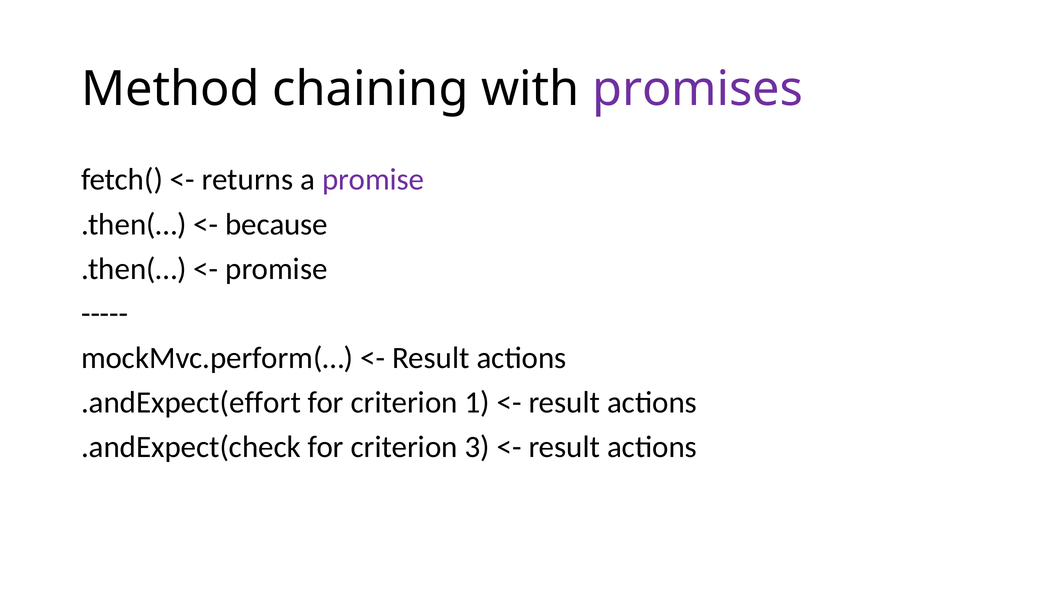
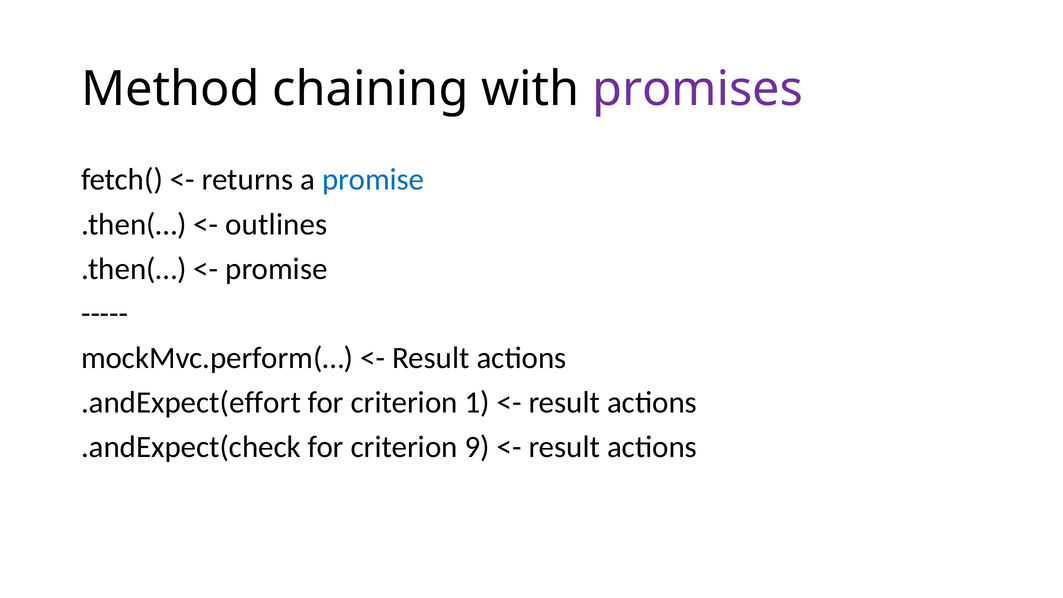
promise colour: purple -> blue (373, 180)
because: because -> outlines (276, 224)
3: 3 -> 9 (477, 447)
